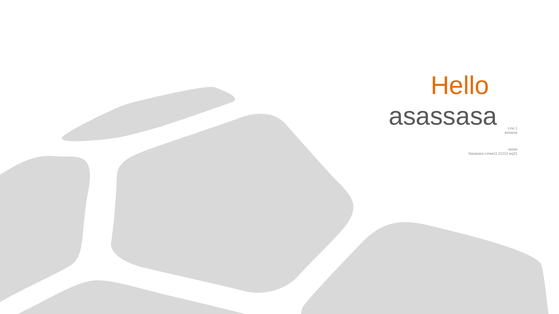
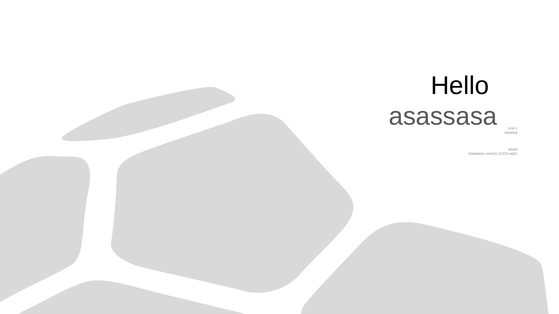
Hello colour: orange -> black (460, 86)
